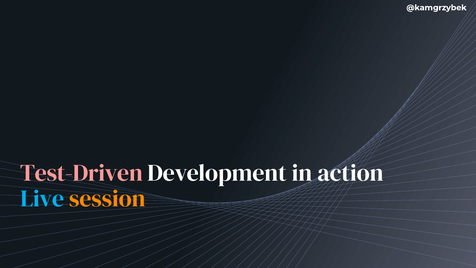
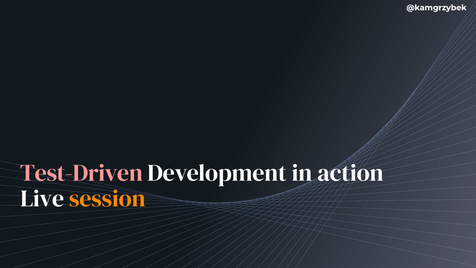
Live colour: light blue -> white (42, 199)
